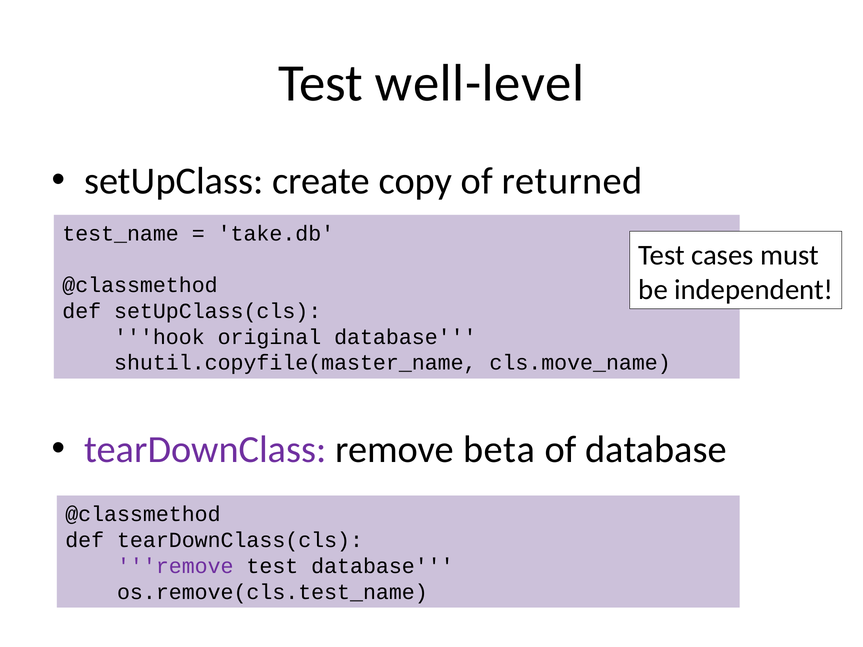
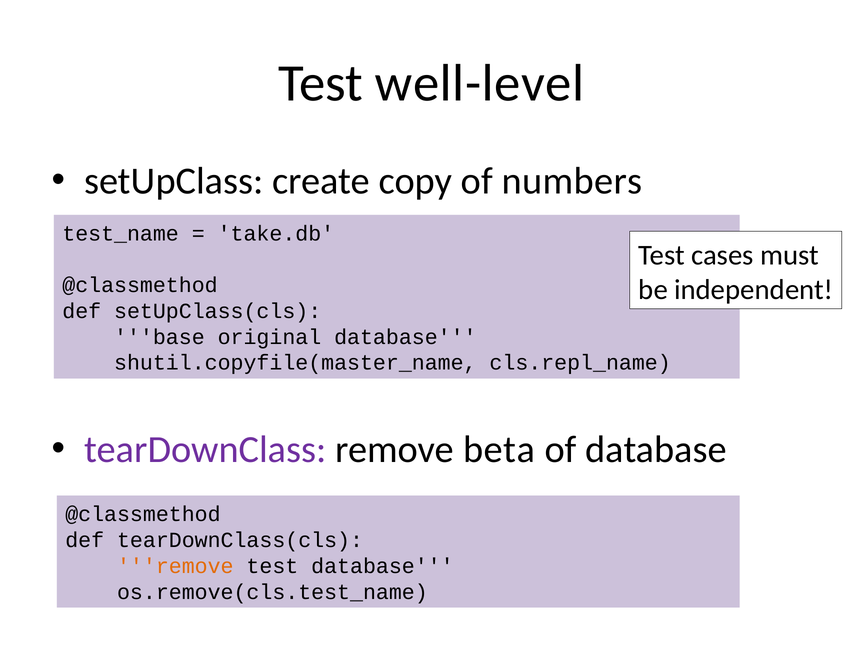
returned: returned -> numbers (572, 181)
hook: hook -> base (159, 337)
cls.move_name: cls.move_name -> cls.repl_name (580, 363)
remove colour: purple -> orange (175, 566)
